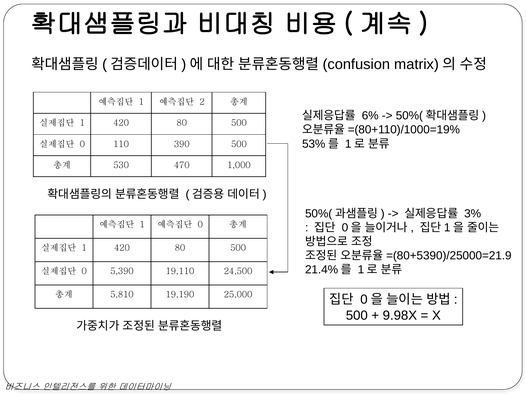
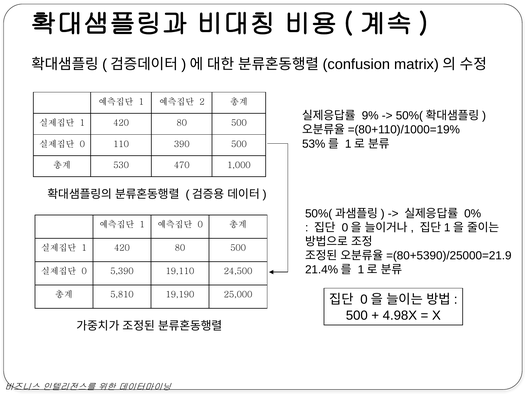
6%: 6% -> 9% (370, 116)
3%: 3% -> 0% (473, 213)
9.98X: 9.98X -> 4.98X (400, 315)
